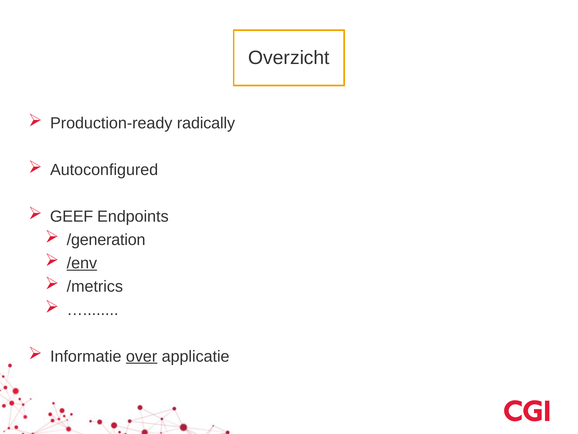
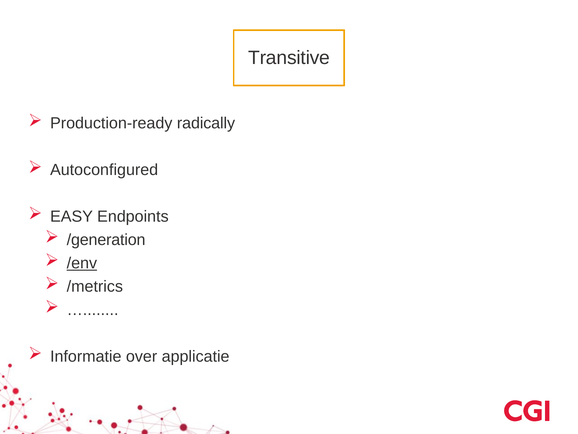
Overzicht: Overzicht -> Transitive (289, 58)
GEEF: GEEF -> EASY (72, 216)
over underline: present -> none (142, 356)
